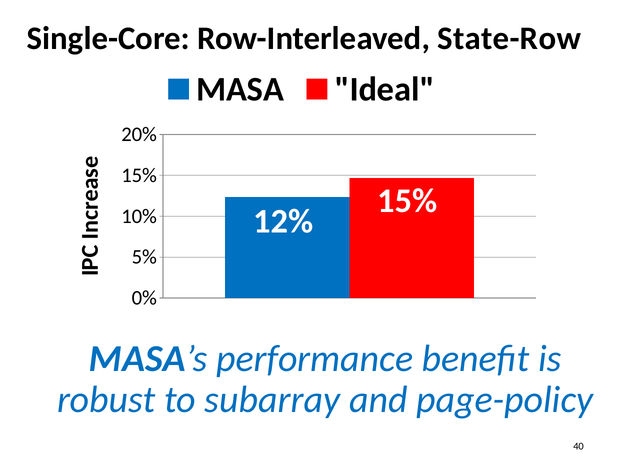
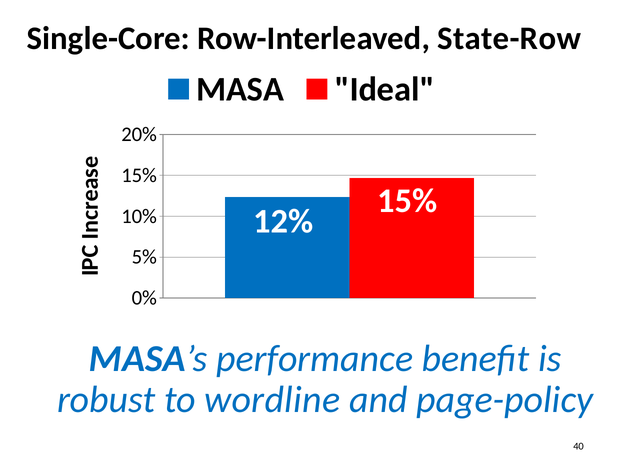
subarray: subarray -> wordline (272, 400)
